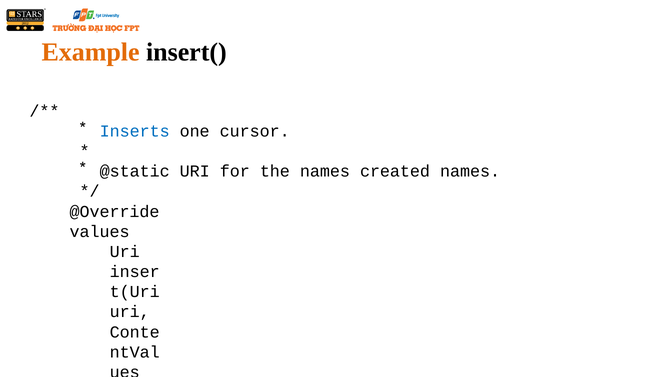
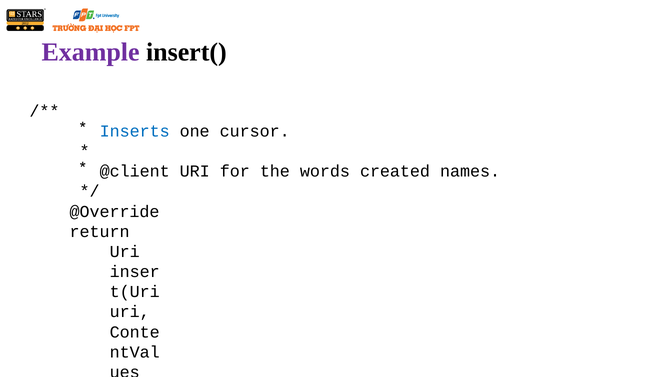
Example colour: orange -> purple (91, 52)
@static: @static -> @client (135, 171)
the names: names -> words (325, 171)
values: values -> return (100, 232)
